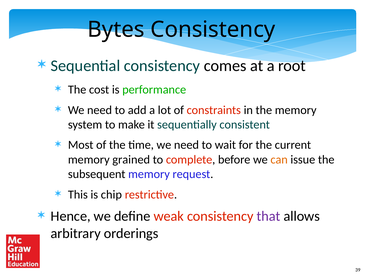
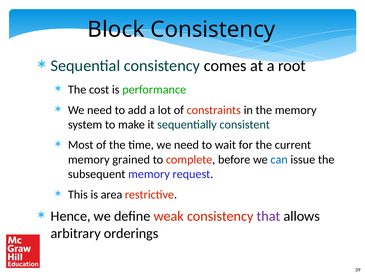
Bytes: Bytes -> Block (116, 29)
can colour: orange -> blue (279, 159)
chip: chip -> area (111, 194)
